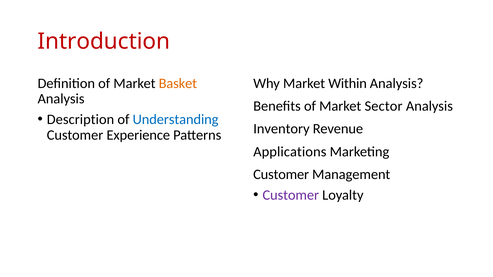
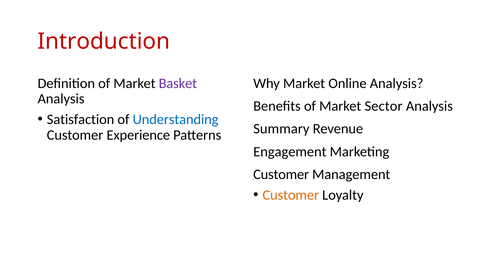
Basket colour: orange -> purple (178, 83)
Within: Within -> Online (347, 83)
Description: Description -> Satisfaction (81, 120)
Inventory: Inventory -> Summary (281, 129)
Applications: Applications -> Engagement (290, 152)
Customer colour: purple -> orange (291, 195)
